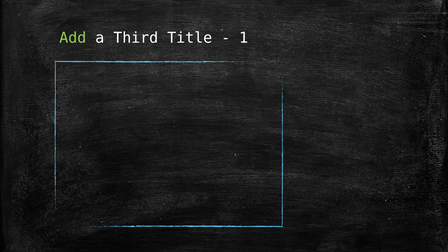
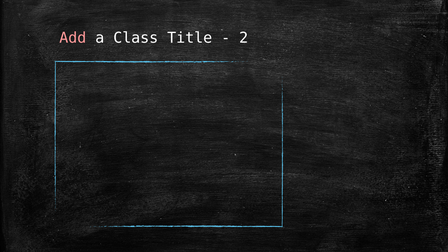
Add colour: light green -> pink (73, 38)
Third: Third -> Class (136, 38)
1: 1 -> 2 (244, 38)
